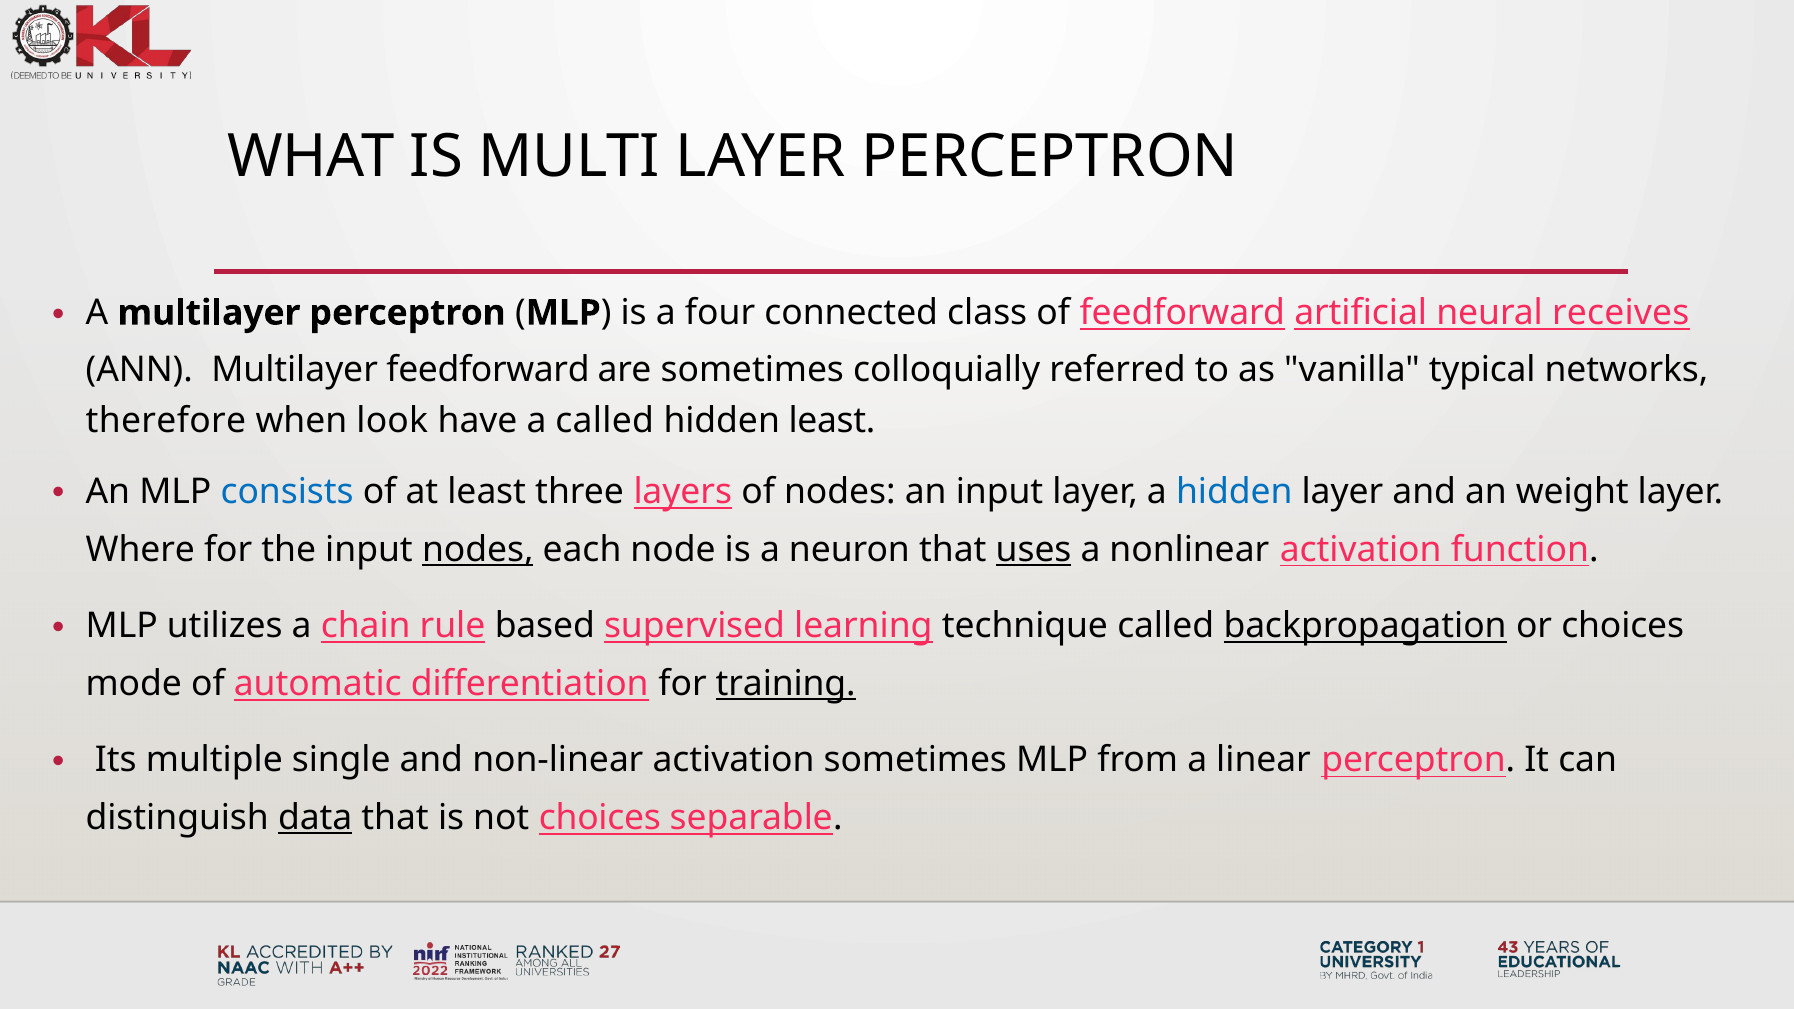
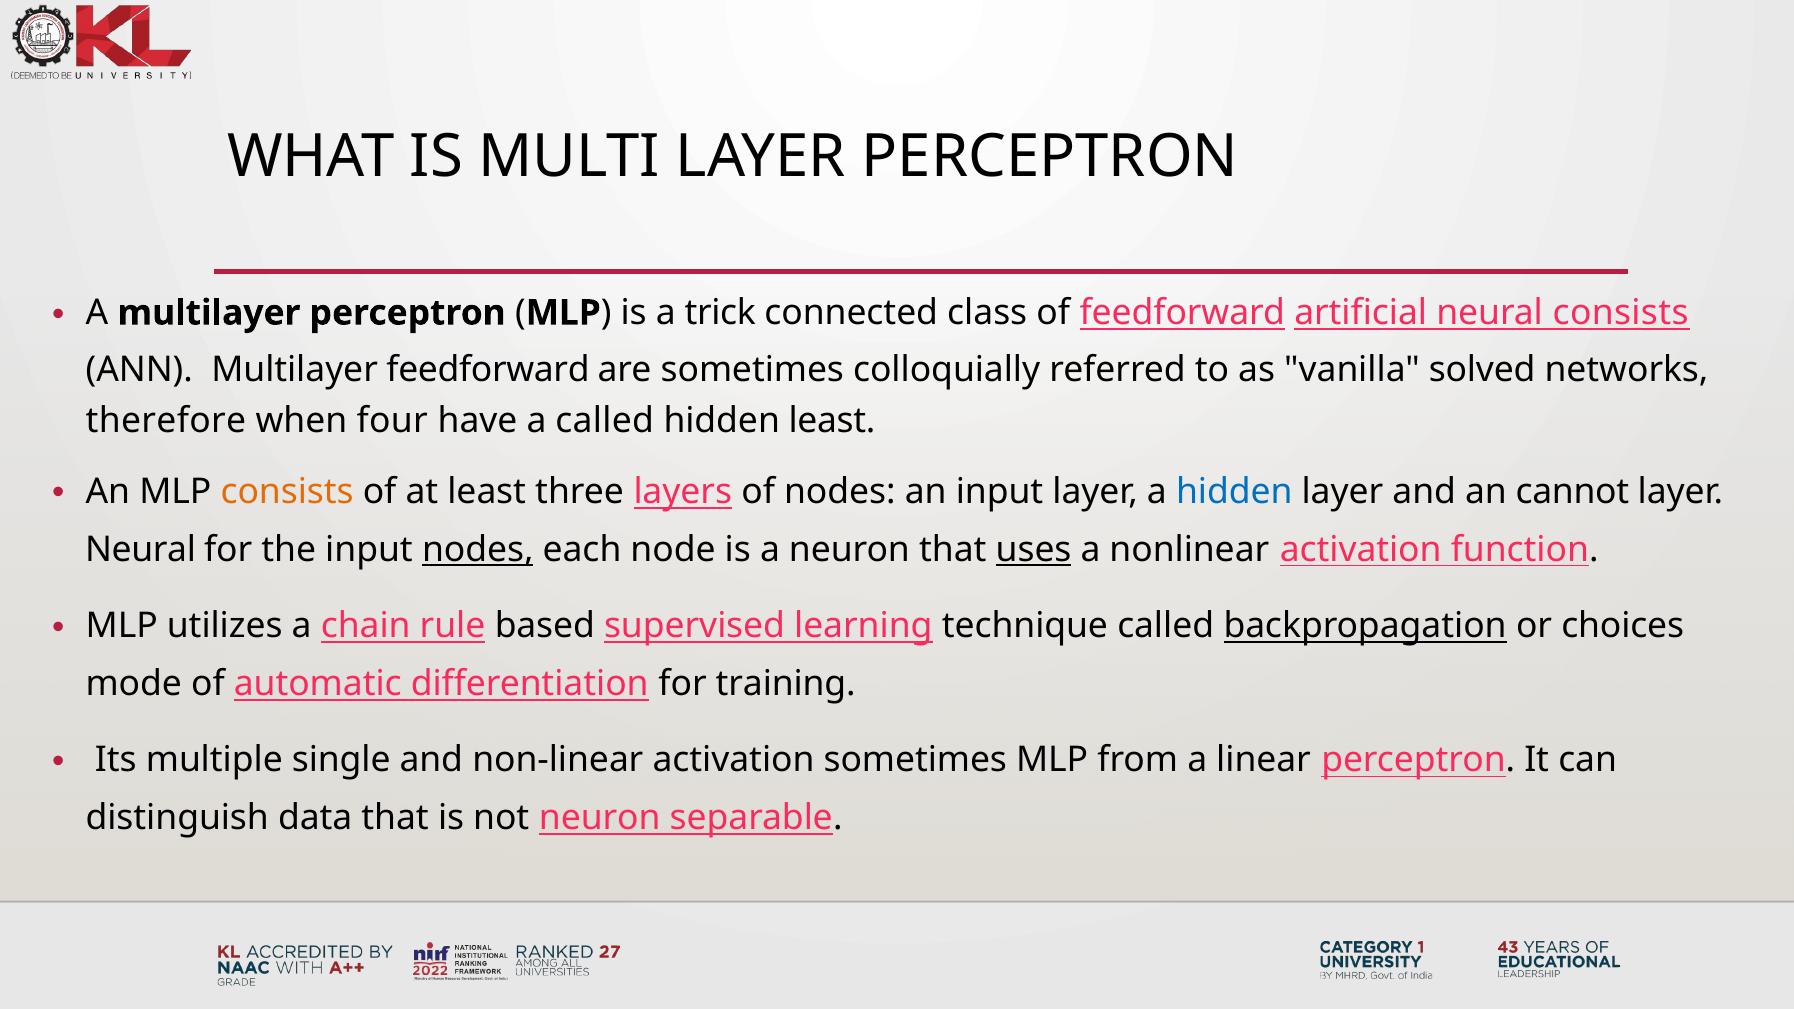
four: four -> trick (720, 313)
neural receives: receives -> consists (1621, 313)
typical: typical -> solved (1482, 370)
look: look -> four (392, 421)
consists colour: blue -> orange (287, 492)
weight: weight -> cannot (1572, 492)
Where: Where -> Neural (140, 549)
training underline: present -> none (786, 684)
data underline: present -> none (315, 818)
not choices: choices -> neuron (600, 818)
